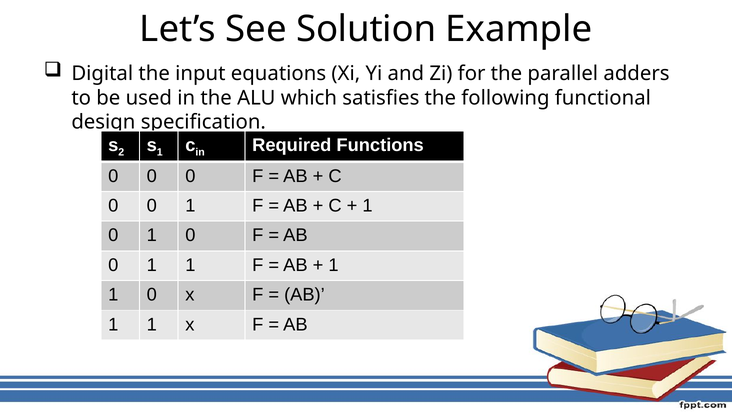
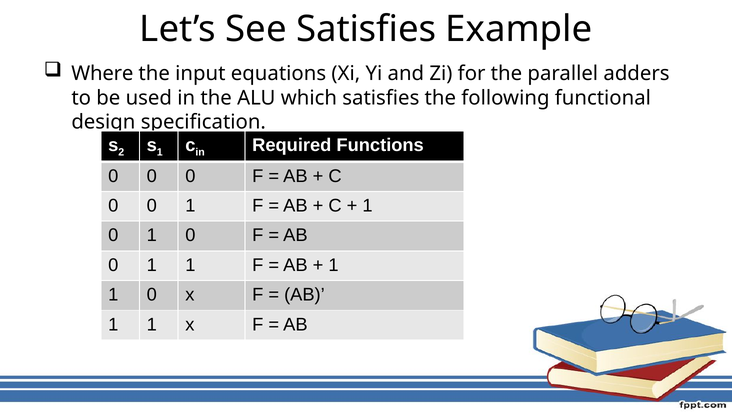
See Solution: Solution -> Satisfies (366, 29)
Digital: Digital -> Where (102, 73)
